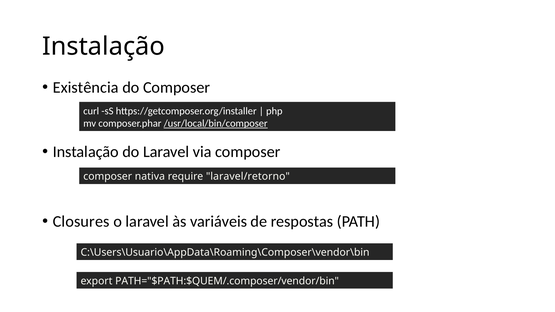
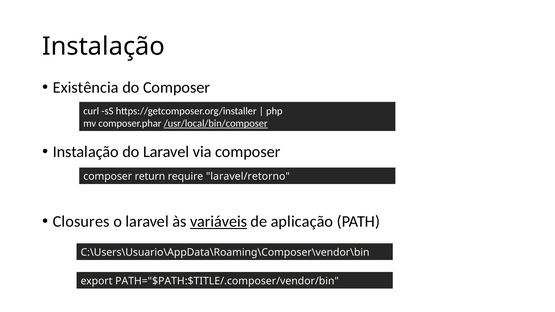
nativa: nativa -> return (150, 177)
variáveis underline: none -> present (219, 222)
respostas: respostas -> aplicação (302, 222)
PATH="$PATH:$QUEM/.composer/vendor/bin: PATH="$PATH:$QUEM/.composer/vendor/bin -> PATH="$PATH:$TITLE/.composer/vendor/bin (227, 281)
